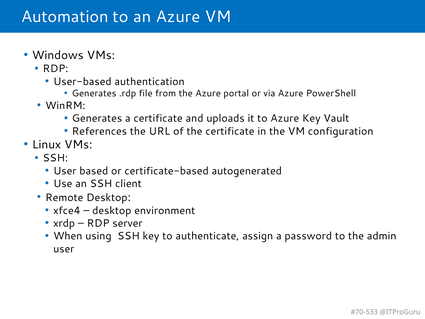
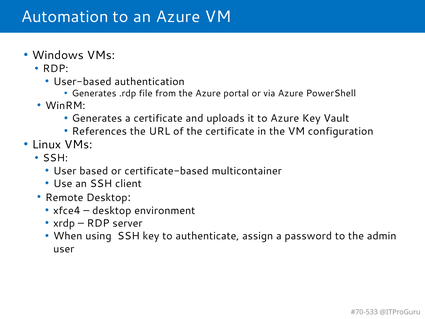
autogenerated: autogenerated -> multicontainer (247, 171)
